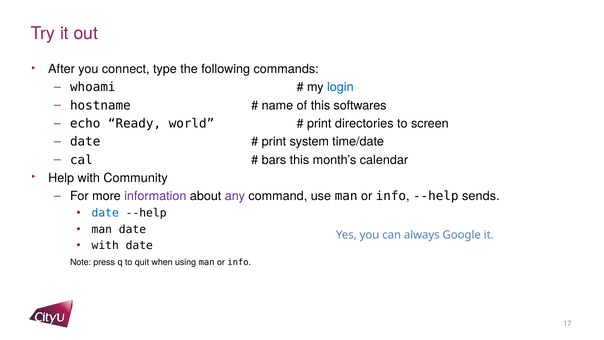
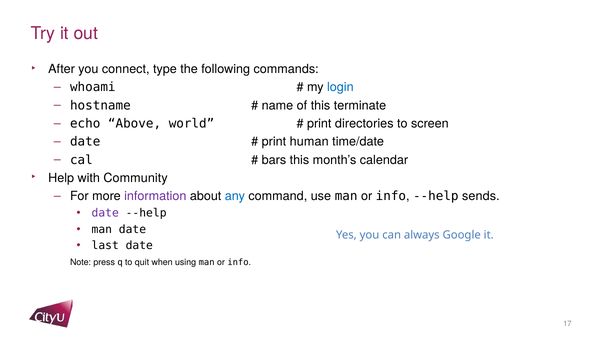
softwares: softwares -> terminate (360, 105)
Ready: Ready -> Above (135, 124)
system: system -> human (309, 142)
any colour: purple -> blue (235, 196)
date colour: blue -> purple (105, 213)
with: with -> last (105, 246)
